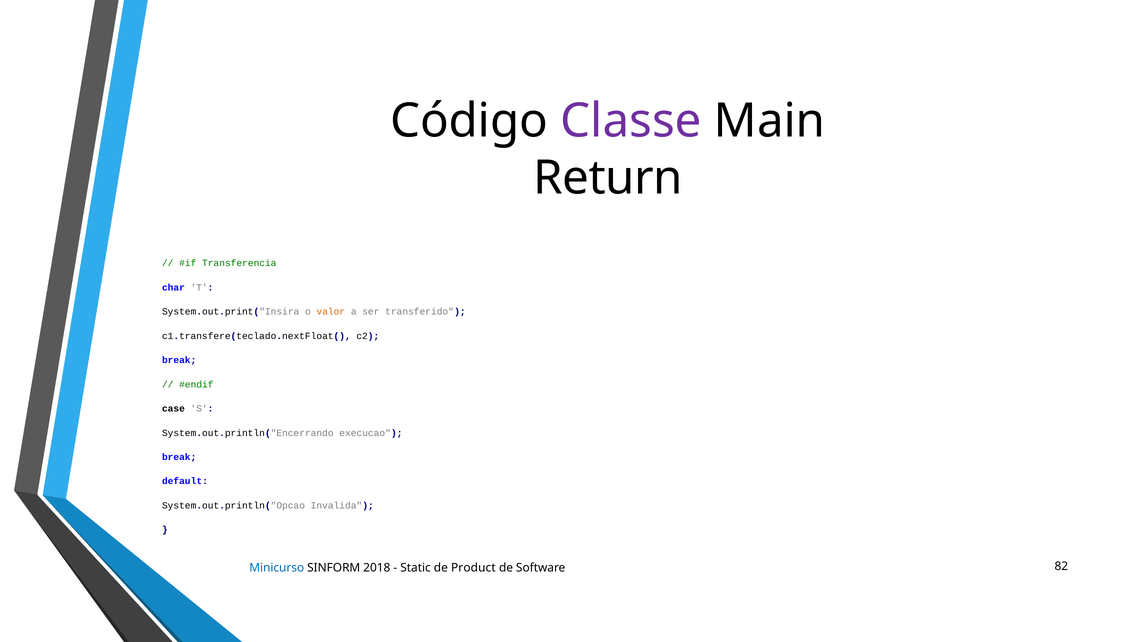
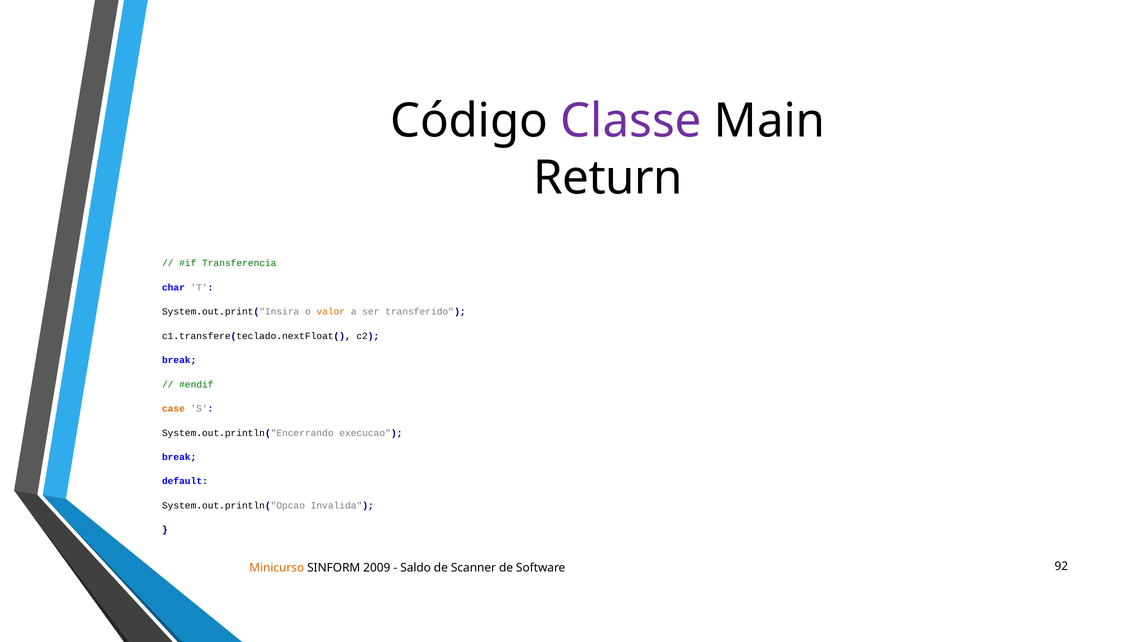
case colour: black -> orange (173, 409)
Minicurso colour: blue -> orange (277, 568)
2018: 2018 -> 2009 (377, 568)
Static: Static -> Saldo (416, 568)
Product: Product -> Scanner (473, 568)
82: 82 -> 92 (1061, 566)
